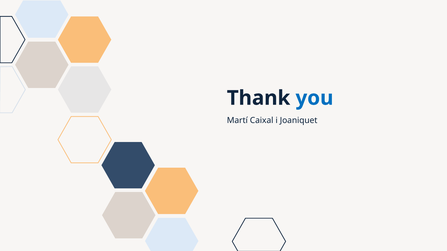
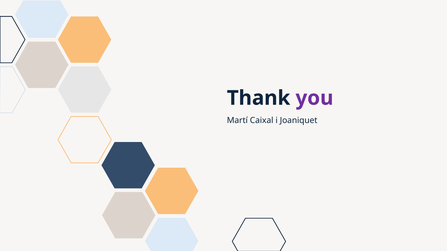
you colour: blue -> purple (314, 98)
